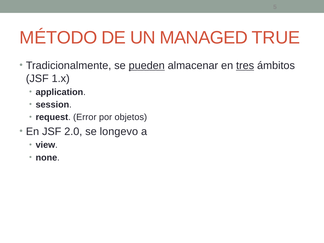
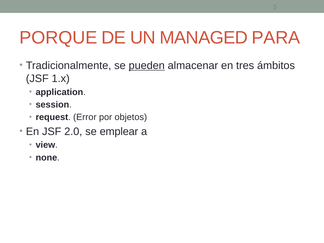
MÉTODO: MÉTODO -> PORQUE (58, 38)
TRUE: TRUE -> PARA (276, 38)
tres underline: present -> none (245, 66)
longevo: longevo -> emplear (119, 131)
